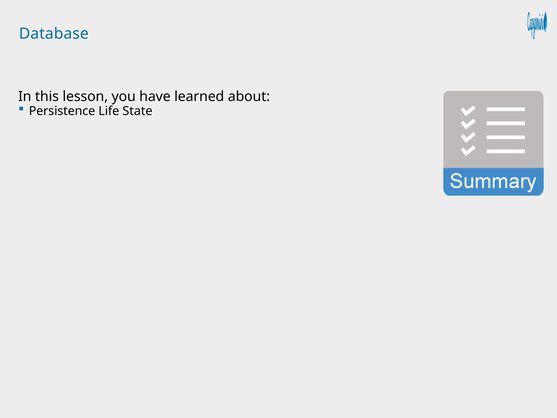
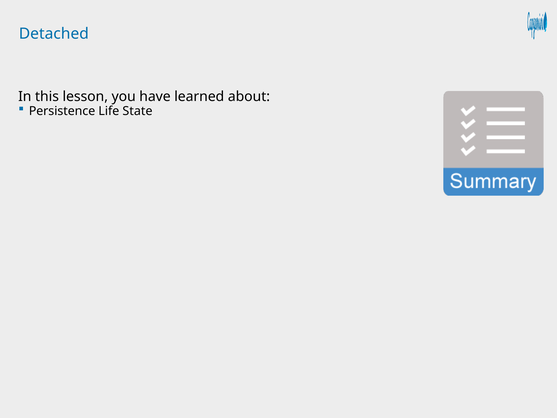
Database: Database -> Detached (54, 34)
